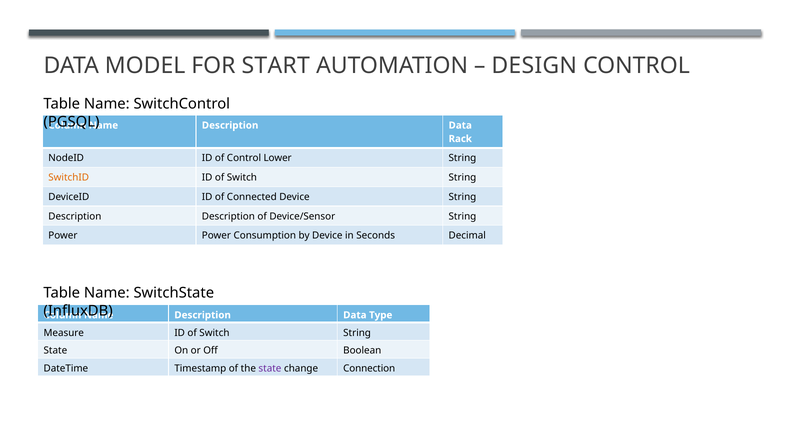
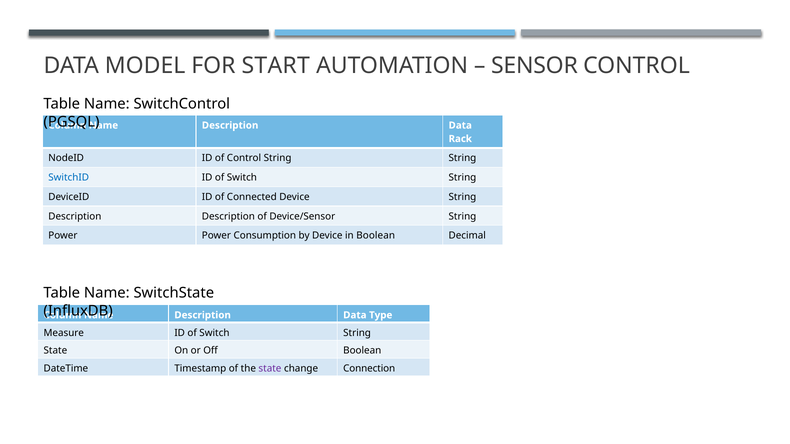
DESIGN: DESIGN -> SENSOR (534, 66)
Control Lower: Lower -> String (278, 158)
SwitchID colour: orange -> blue (69, 178)
in Seconds: Seconds -> Boolean (376, 236)
